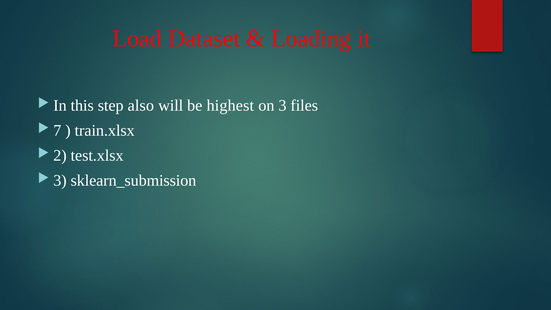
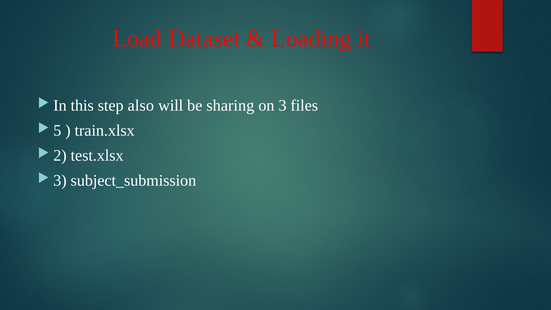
highest: highest -> sharing (230, 106)
7: 7 -> 5 (57, 131)
sklearn_submission: sklearn_submission -> subject_submission (133, 181)
